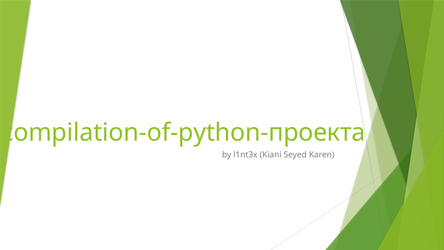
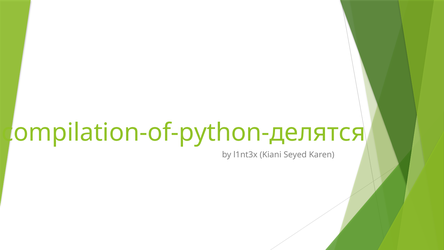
compilation-of-python-проекта: compilation-of-python-проекта -> compilation-of-python-делятся (183, 133)
